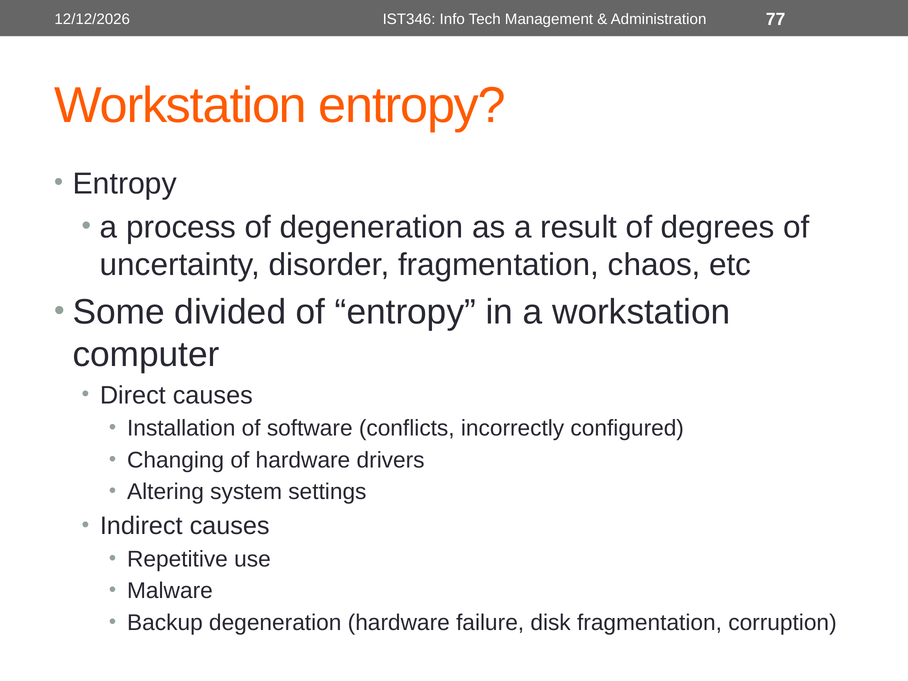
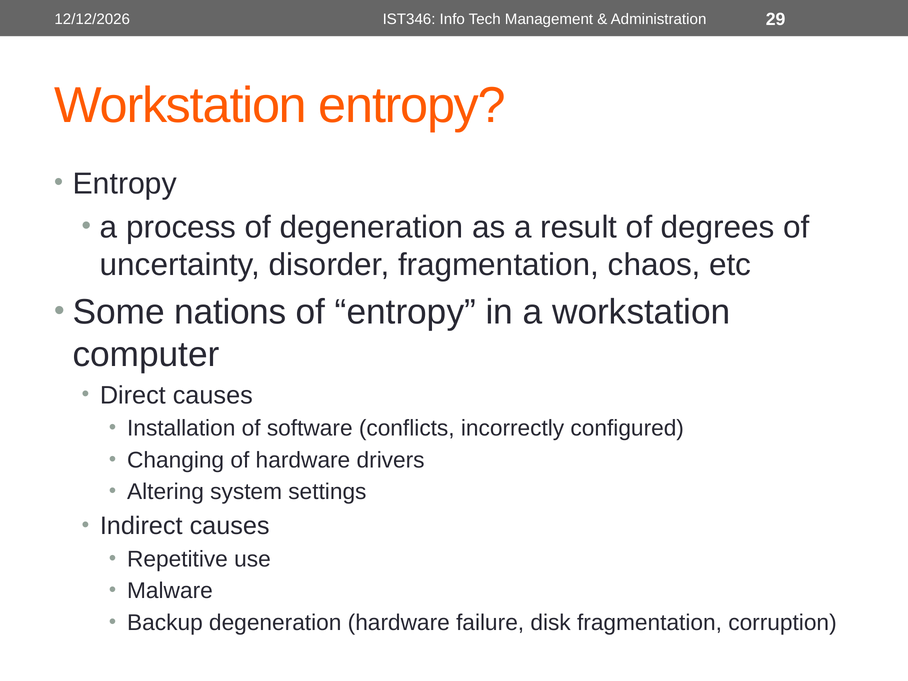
77: 77 -> 29 (776, 19)
divided: divided -> nations (230, 312)
